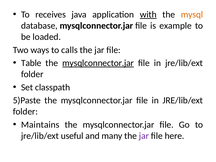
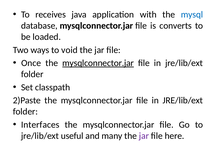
with underline: present -> none (148, 15)
mysql colour: orange -> blue (192, 15)
example: example -> converts (176, 26)
calls: calls -> void (69, 50)
Table: Table -> Once (31, 63)
5)Paste: 5)Paste -> 2)Paste (27, 100)
Maintains: Maintains -> Interfaces (40, 125)
